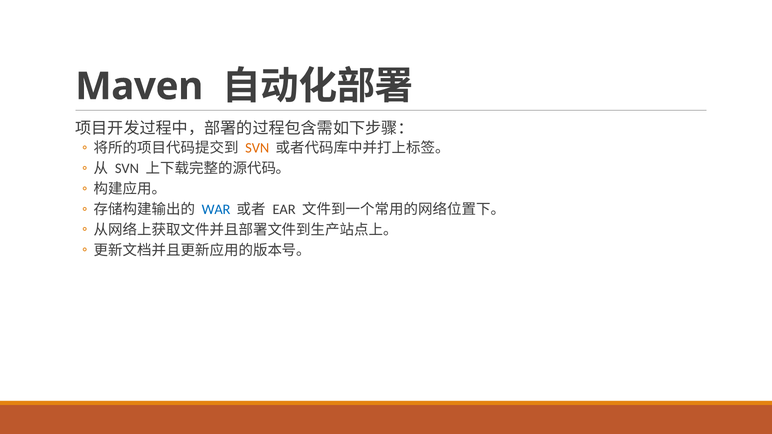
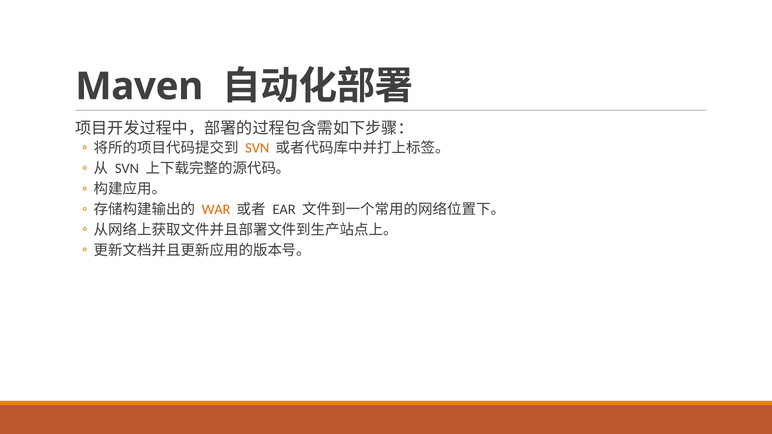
WAR colour: blue -> orange (216, 210)
